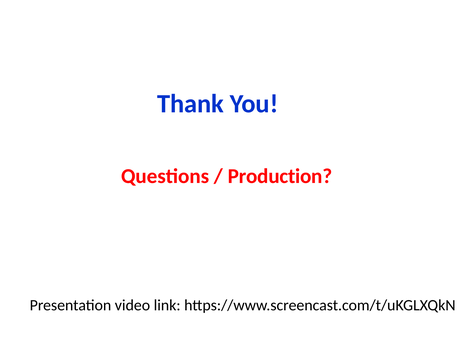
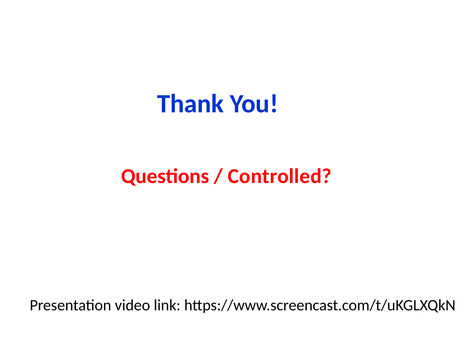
Production: Production -> Controlled (280, 176)
